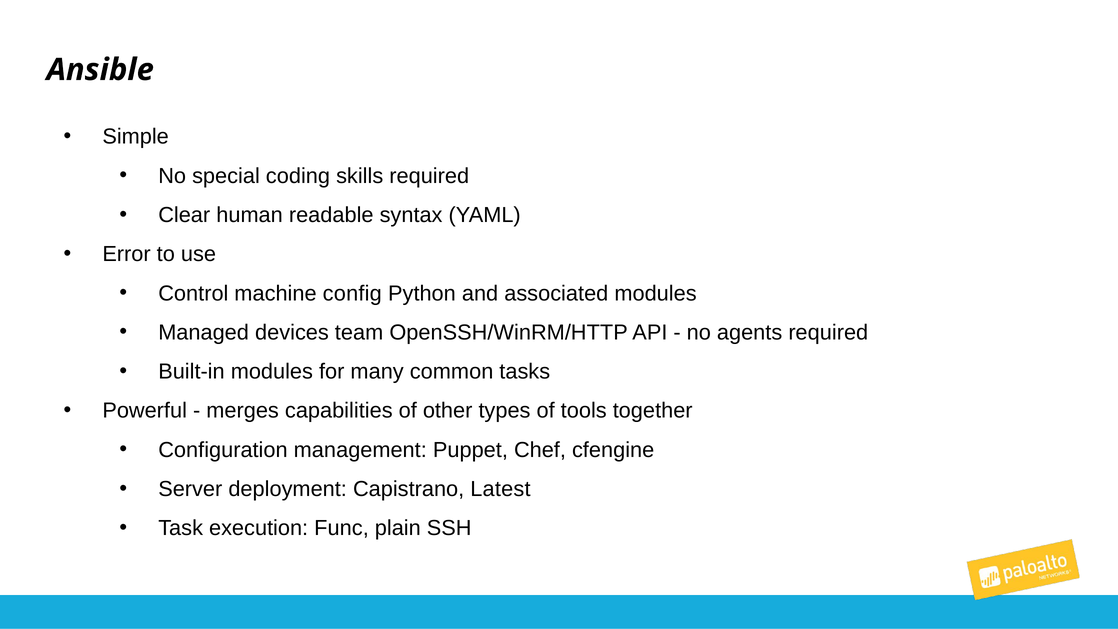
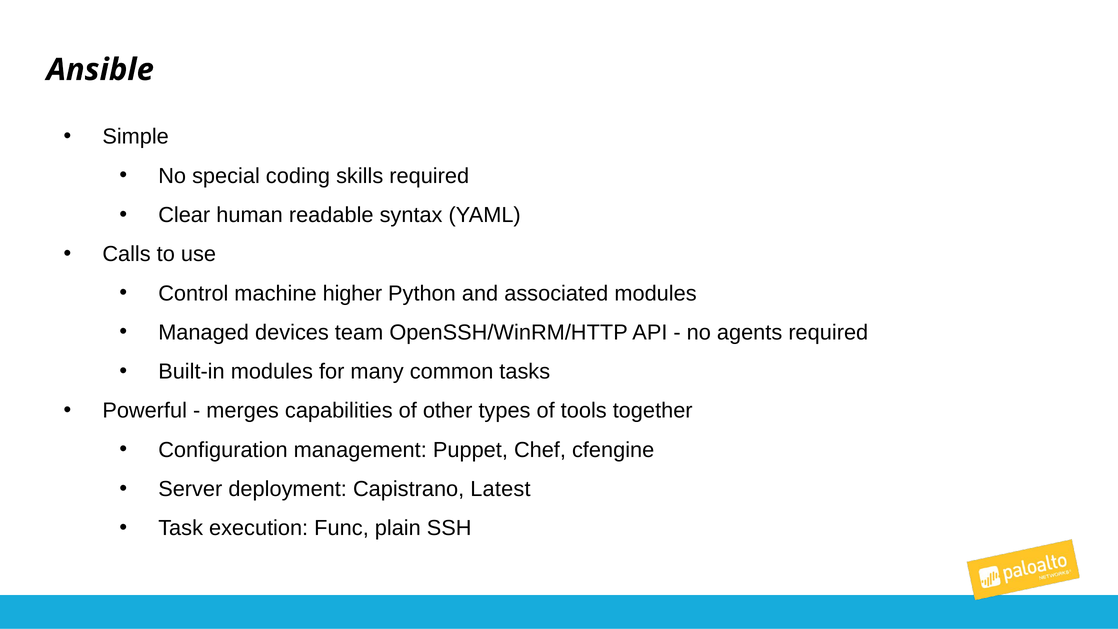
Error: Error -> Calls (127, 254)
config: config -> higher (352, 293)
